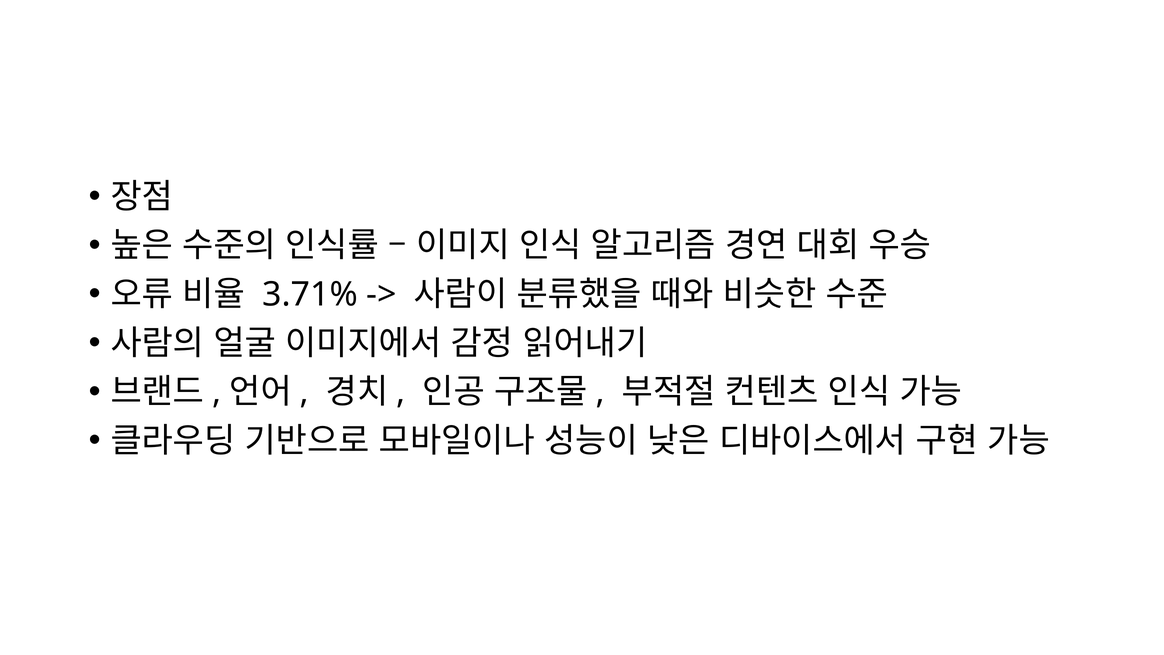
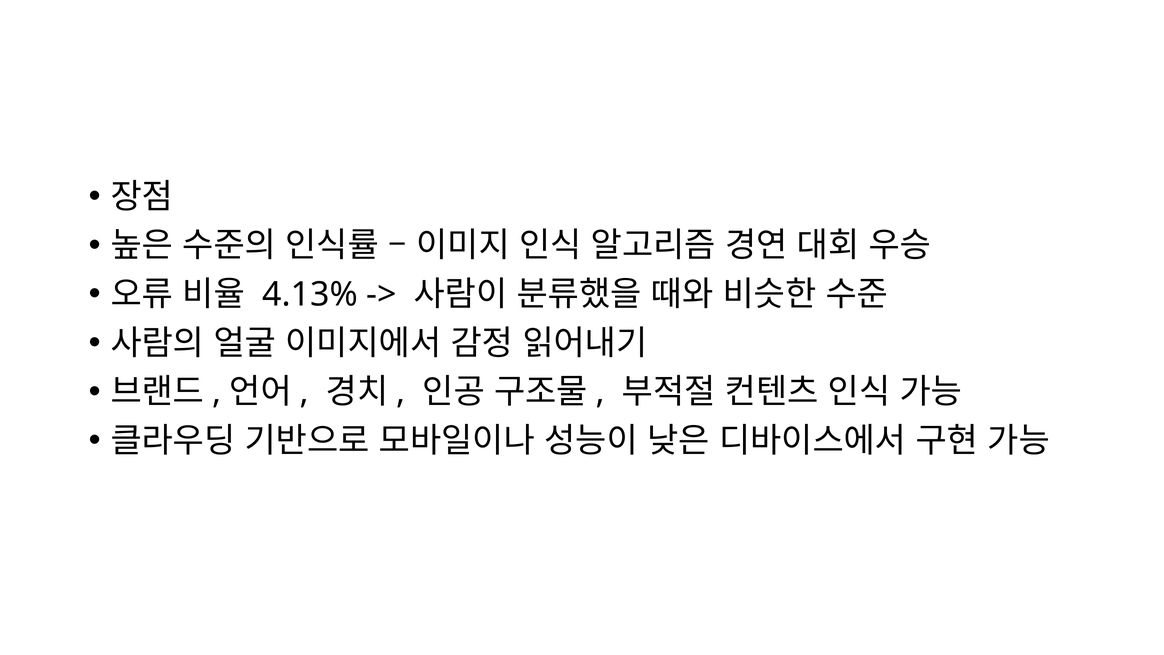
3.71%: 3.71% -> 4.13% (310, 294)
